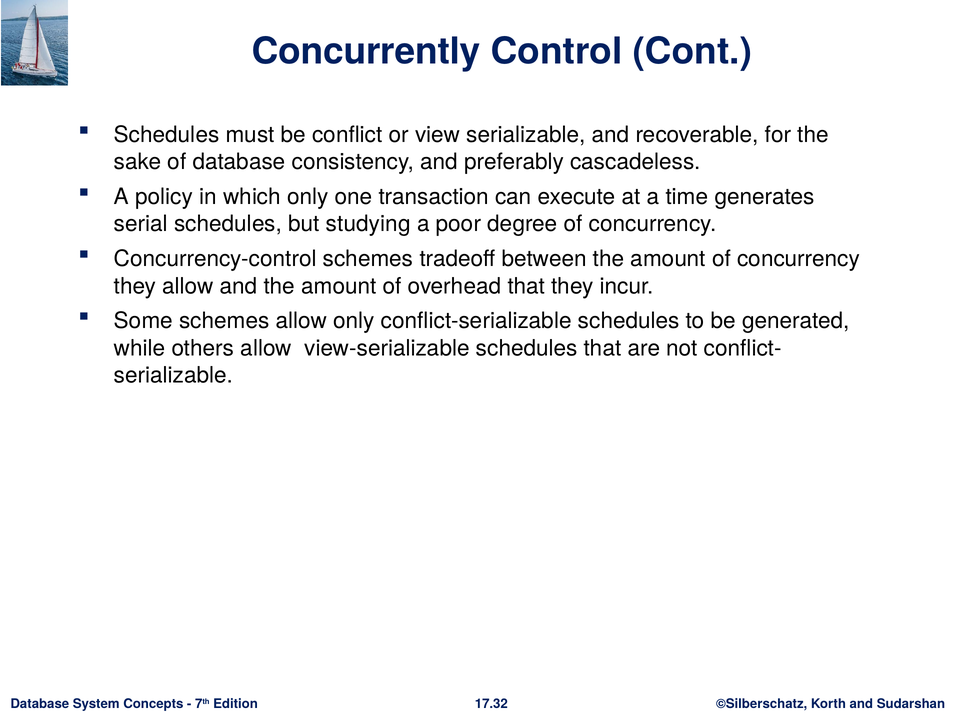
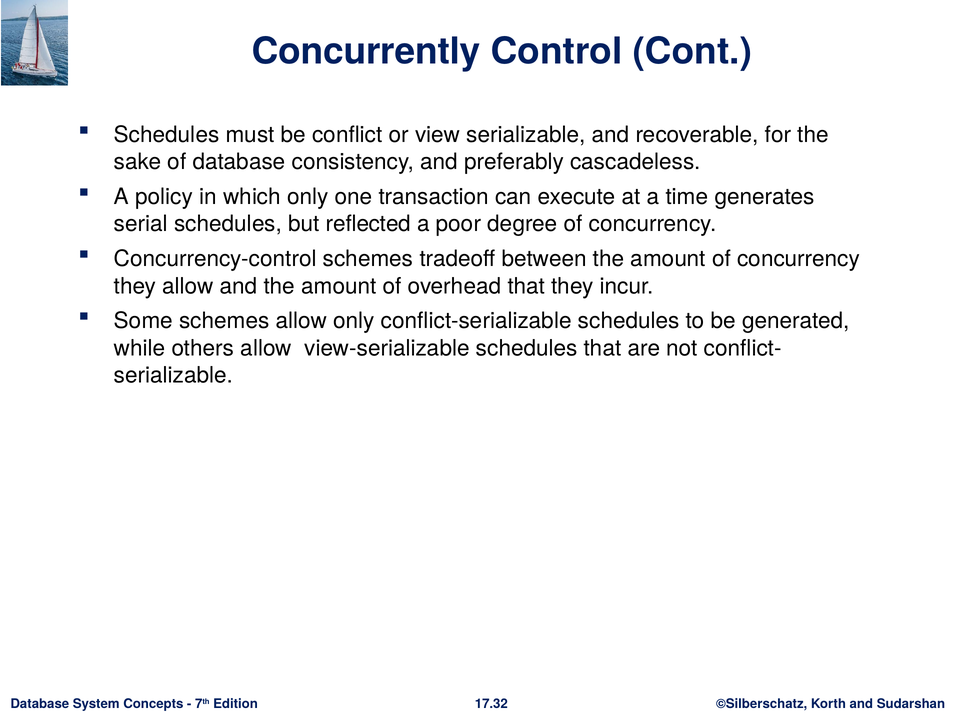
studying: studying -> reflected (368, 224)
